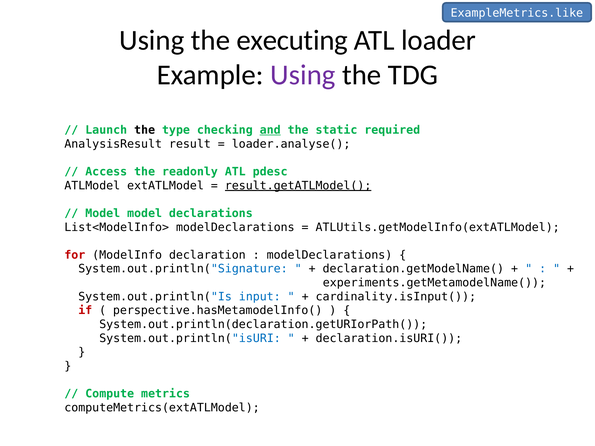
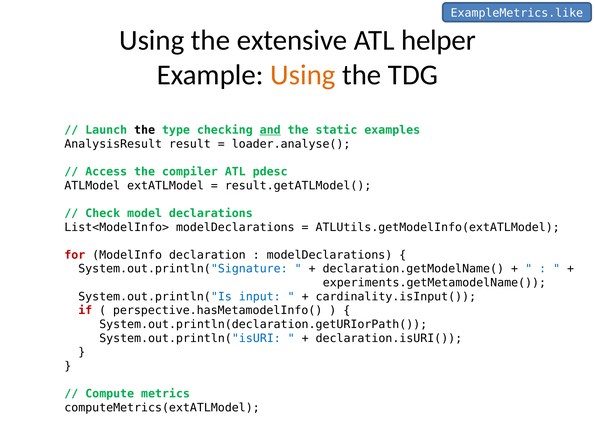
executing: executing -> extensive (292, 40)
loader: loader -> helper (438, 40)
Using colour: purple -> orange (303, 75)
required: required -> examples (392, 130)
readonly: readonly -> compiler (190, 172)
result.getATLModel( underline: present -> none (298, 186)
Model: Model -> Check (103, 213)
